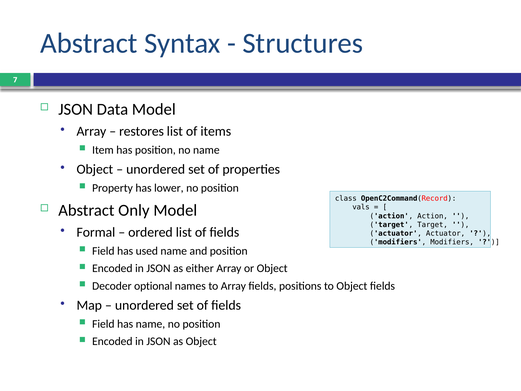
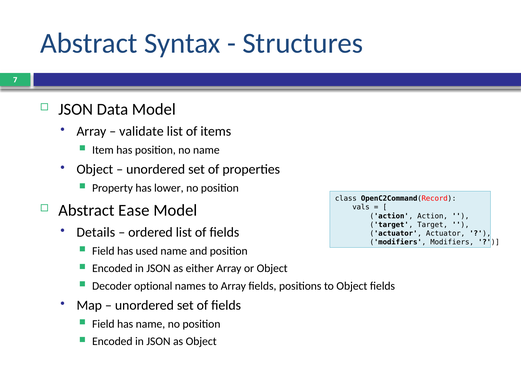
restores: restores -> validate (141, 131)
Only: Only -> Ease (134, 210)
Formal: Formal -> Details (96, 232)
